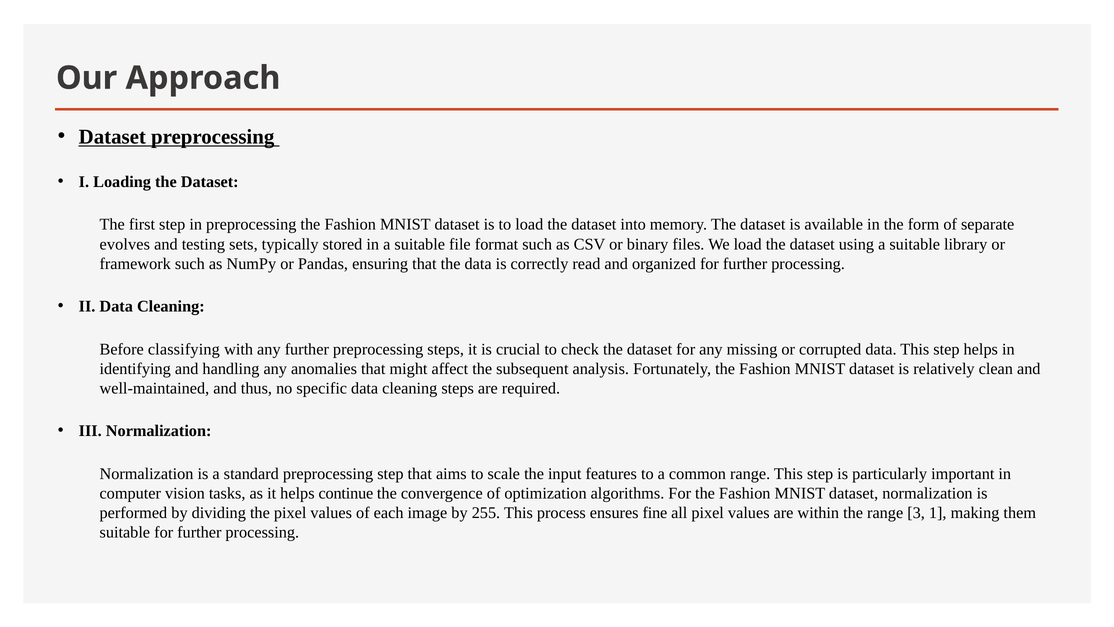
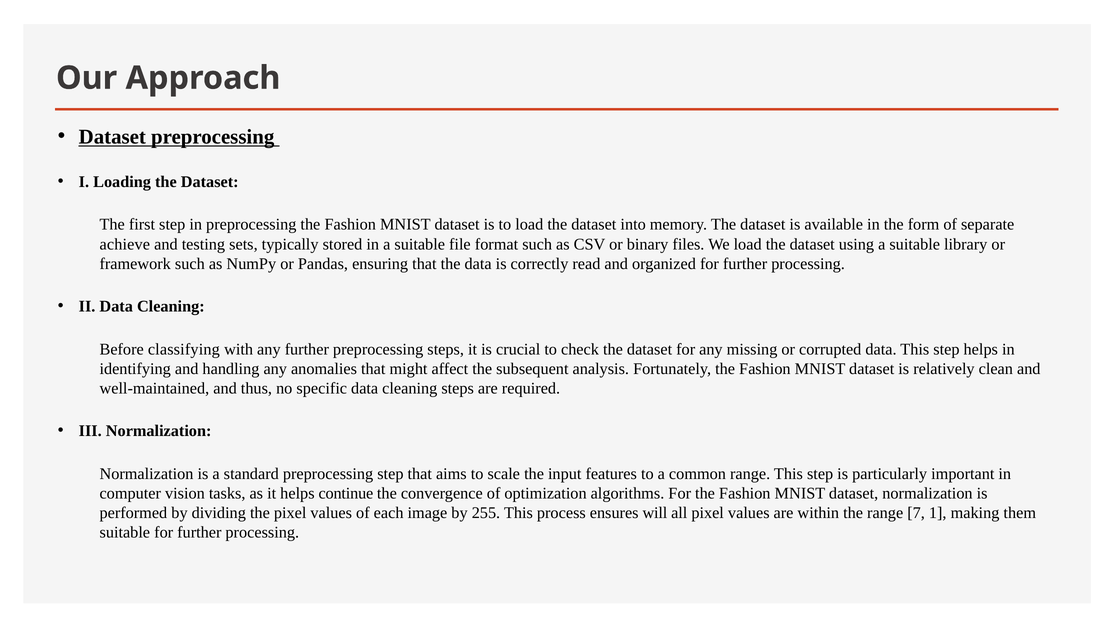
evolves: evolves -> achieve (125, 244)
fine: fine -> will (655, 512)
3: 3 -> 7 (916, 512)
